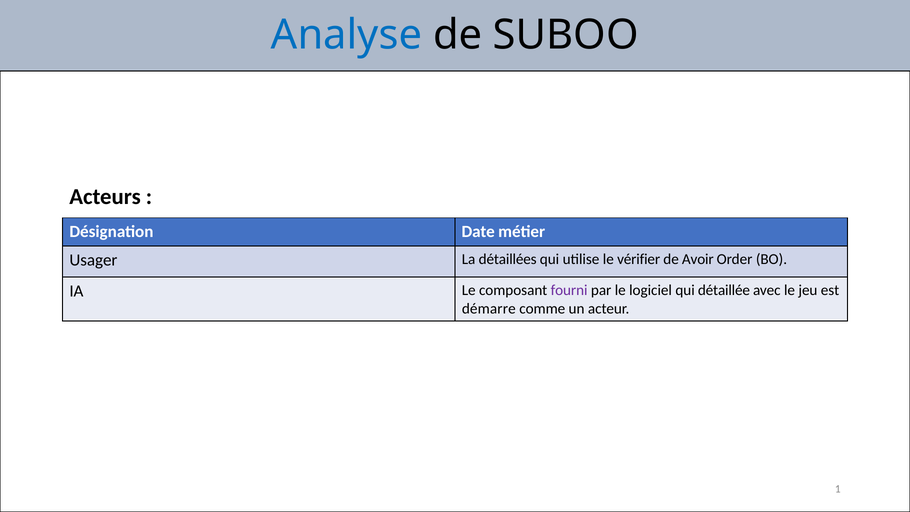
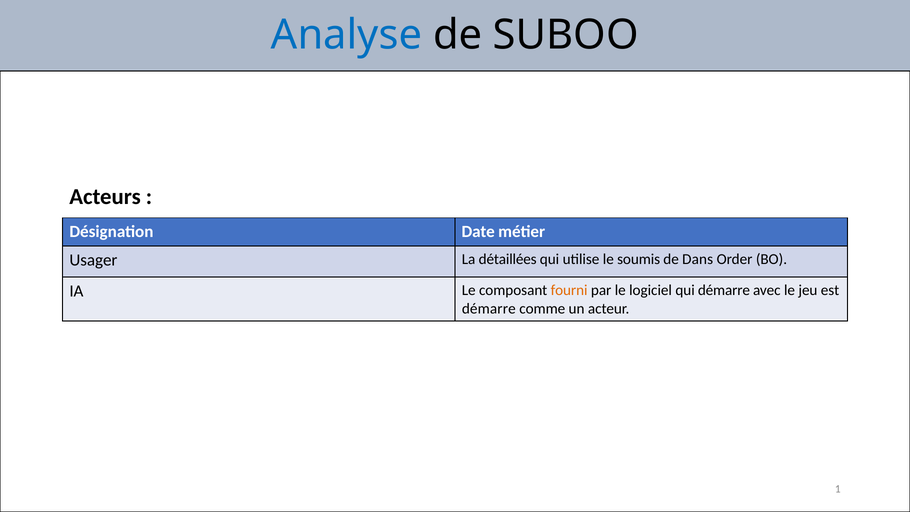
vérifier: vérifier -> soumis (639, 259)
Avoir: Avoir -> Dans (698, 259)
fourni colour: purple -> orange (569, 290)
qui détaillée: détaillée -> démarre (724, 290)
